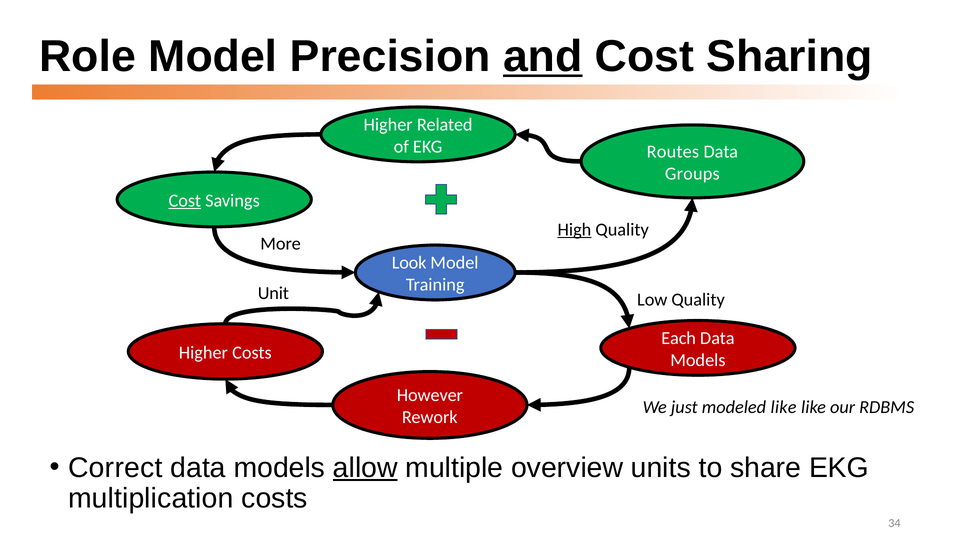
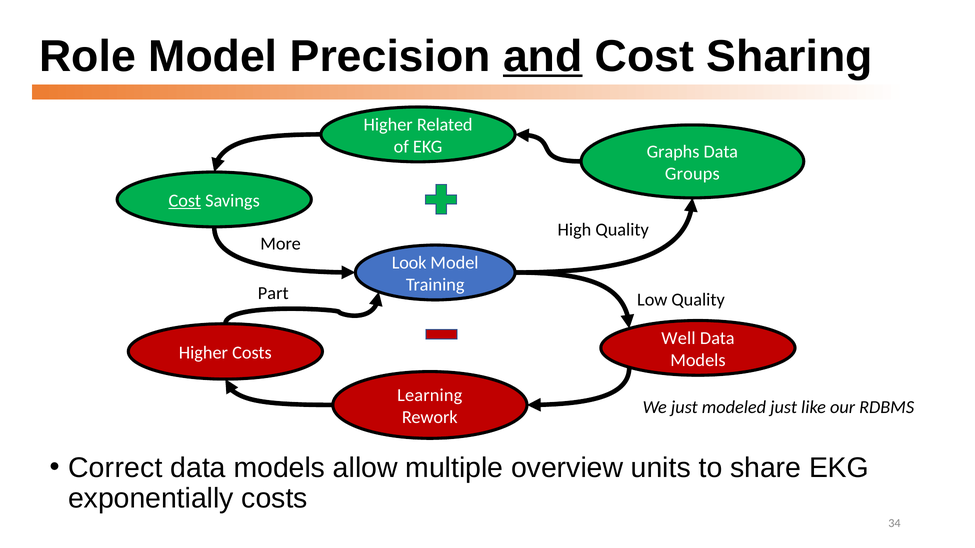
Routes: Routes -> Graphs (673, 152)
High underline: present -> none (574, 230)
Unit: Unit -> Part (273, 294)
Each: Each -> Well (678, 338)
However: However -> Learning (430, 396)
modeled like: like -> just (784, 408)
allow underline: present -> none (365, 468)
multiplication: multiplication -> exponentially (151, 499)
